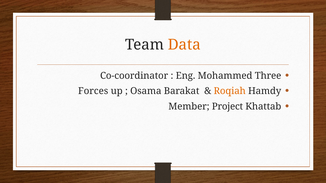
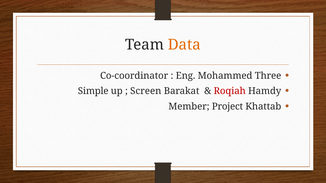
Forces: Forces -> Simple (93, 91)
Osama: Osama -> Screen (146, 91)
Roqiah colour: orange -> red (230, 91)
